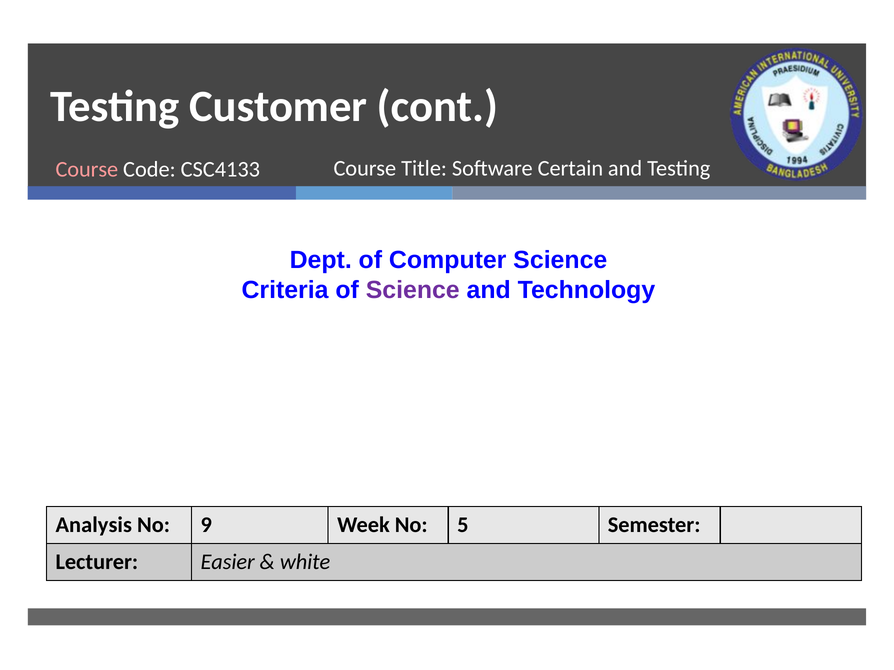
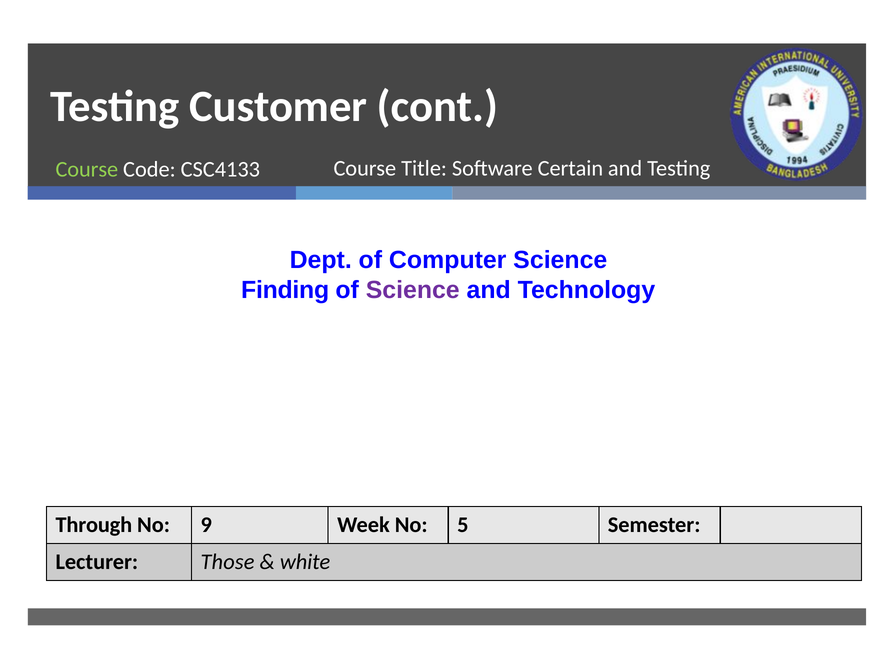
Course colour: pink -> light green (87, 169)
Criteria: Criteria -> Finding (285, 290)
Analysis: Analysis -> Through (94, 525)
Easier: Easier -> Those (227, 562)
